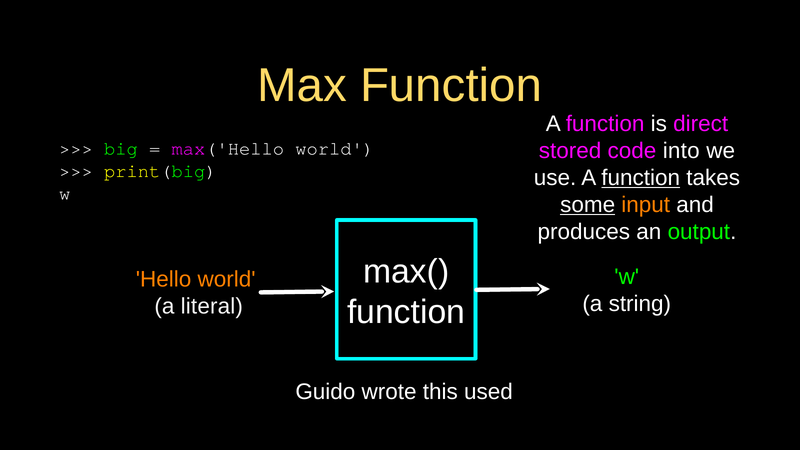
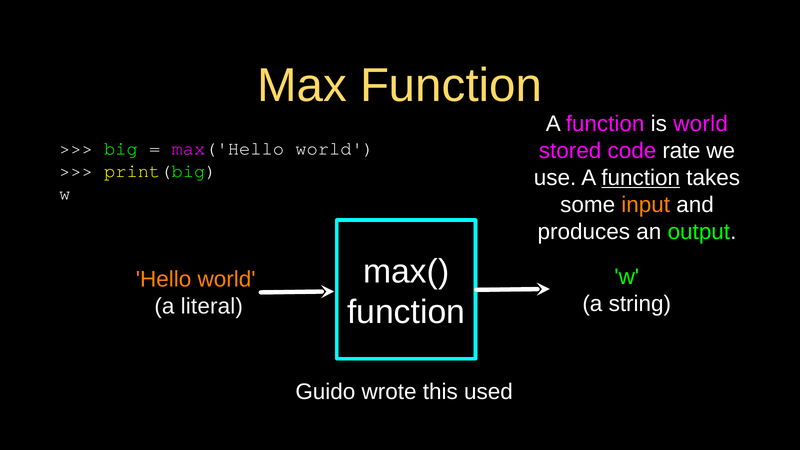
is direct: direct -> world (701, 124)
into: into -> rate (681, 151)
some underline: present -> none (588, 205)
